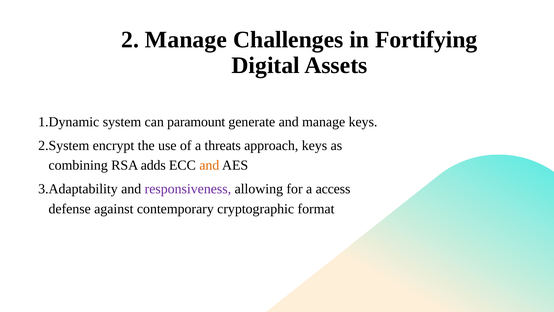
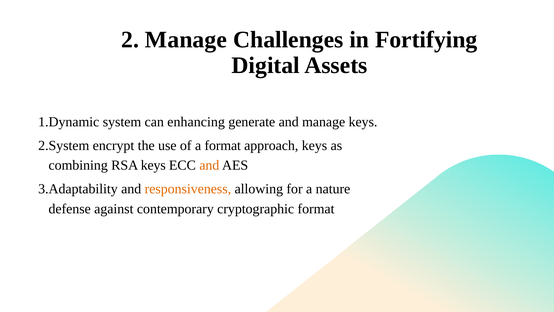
paramount: paramount -> enhancing (196, 122)
a threats: threats -> format (223, 145)
RSA adds: adds -> keys (153, 165)
responsiveness colour: purple -> orange (188, 189)
access: access -> nature (333, 189)
